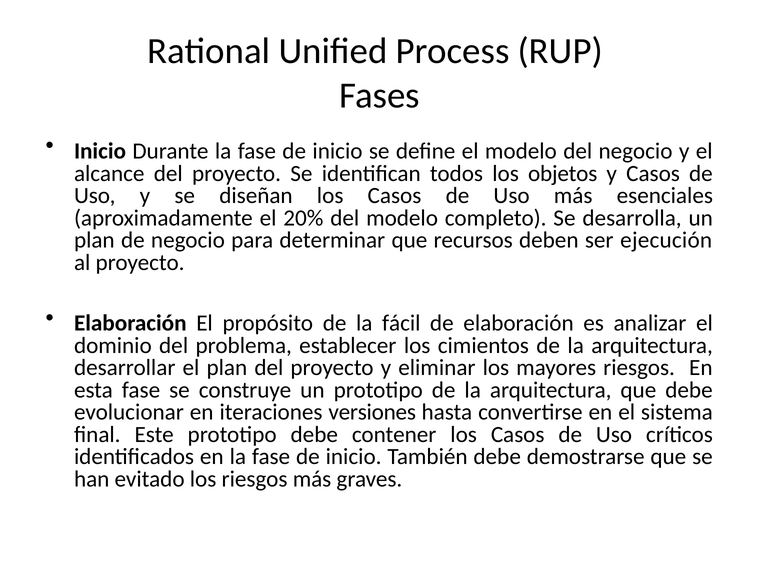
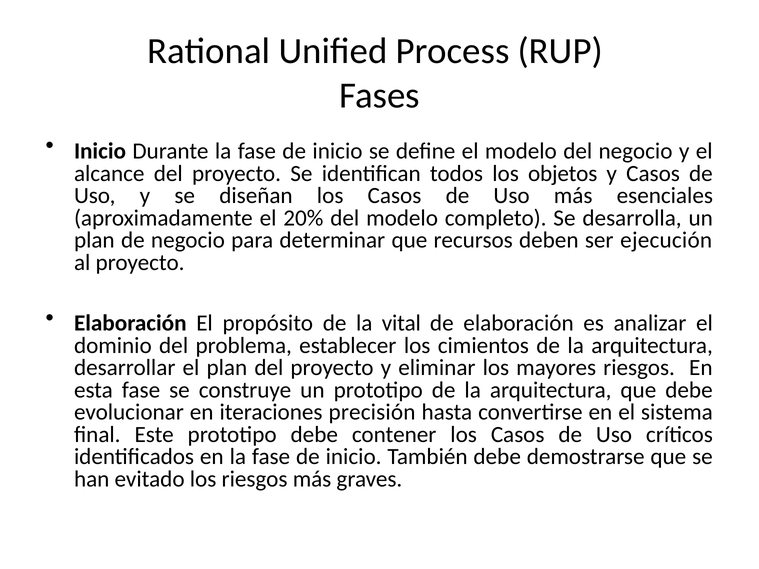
fácil: fácil -> vital (401, 323)
versiones: versiones -> precisión (372, 412)
